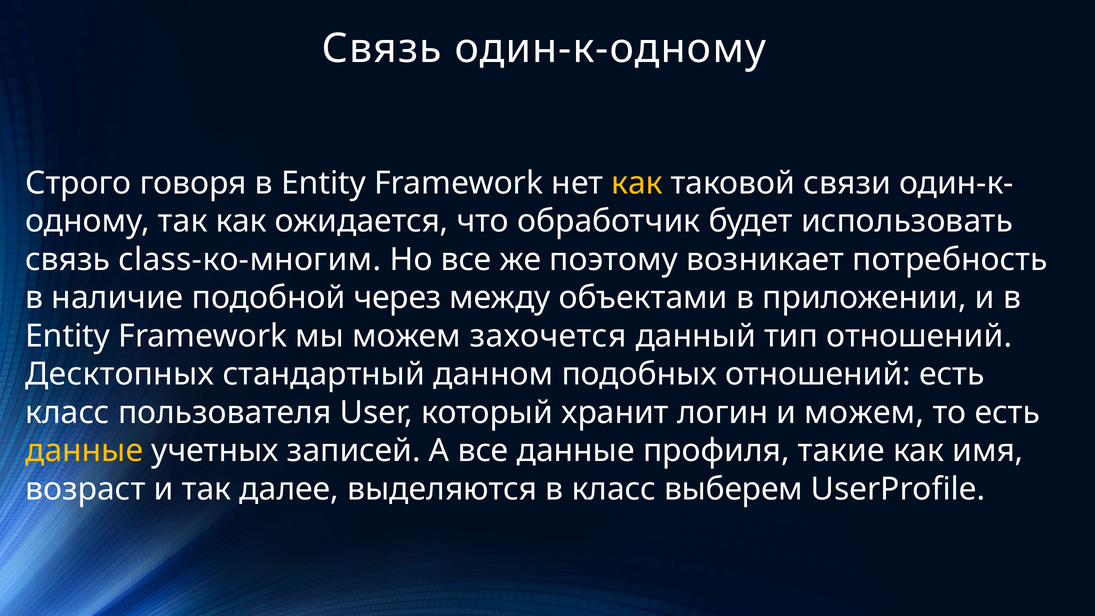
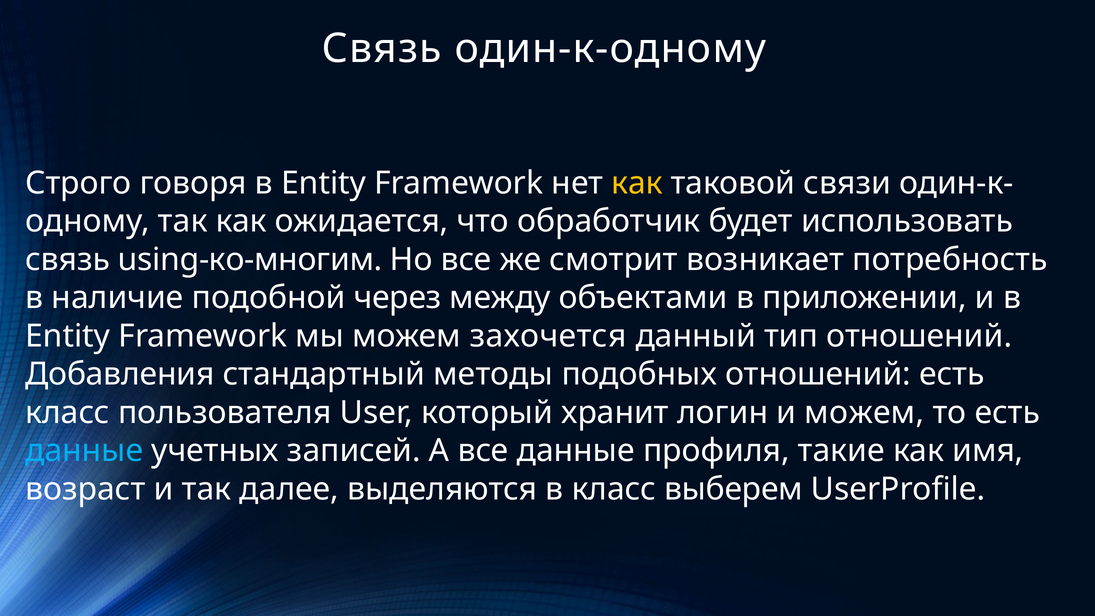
class-ко-многим: class-ко-многим -> using-ко-многим (250, 260)
поэтому: поэтому -> смотрит (614, 260)
Десктопных: Десктопных -> Добавления (120, 374)
данном: данном -> методы (493, 374)
данные colour: yellow -> light blue (84, 451)
